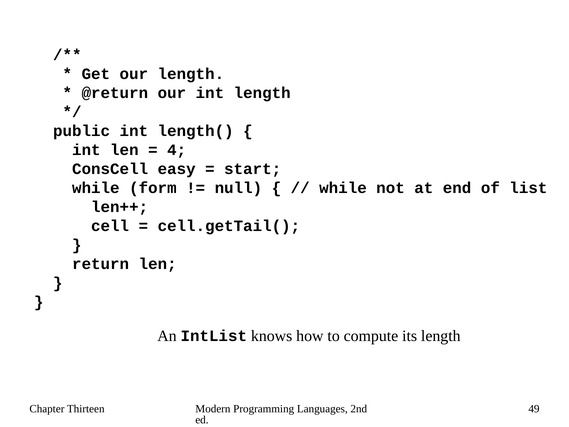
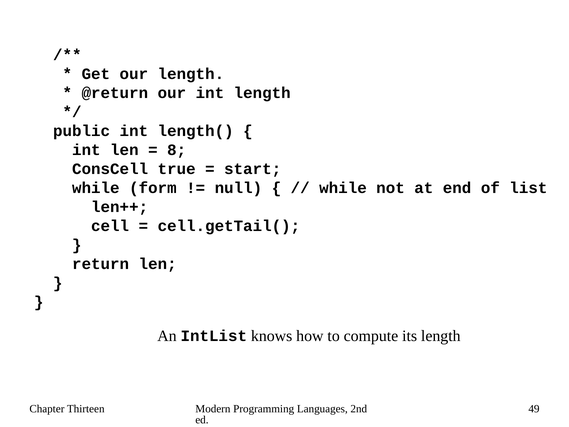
4: 4 -> 8 (177, 150)
easy: easy -> true (177, 169)
